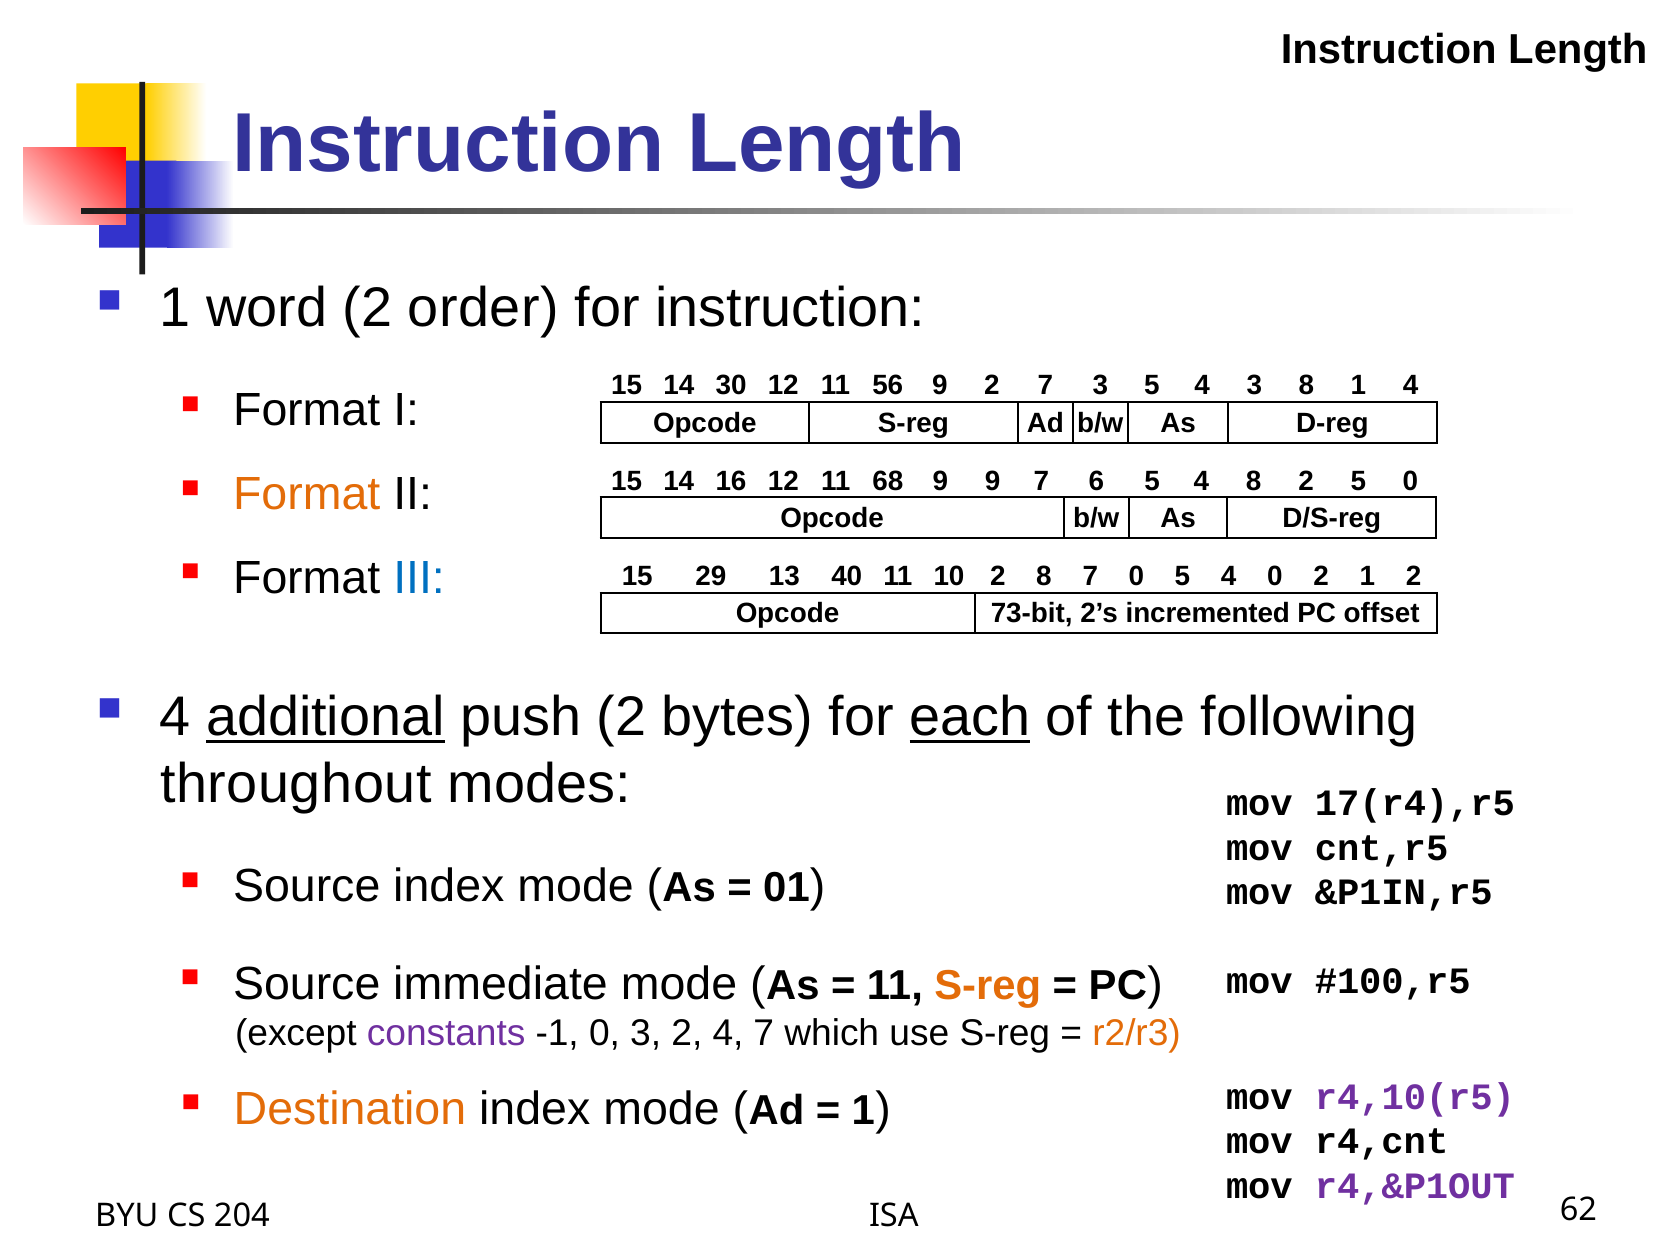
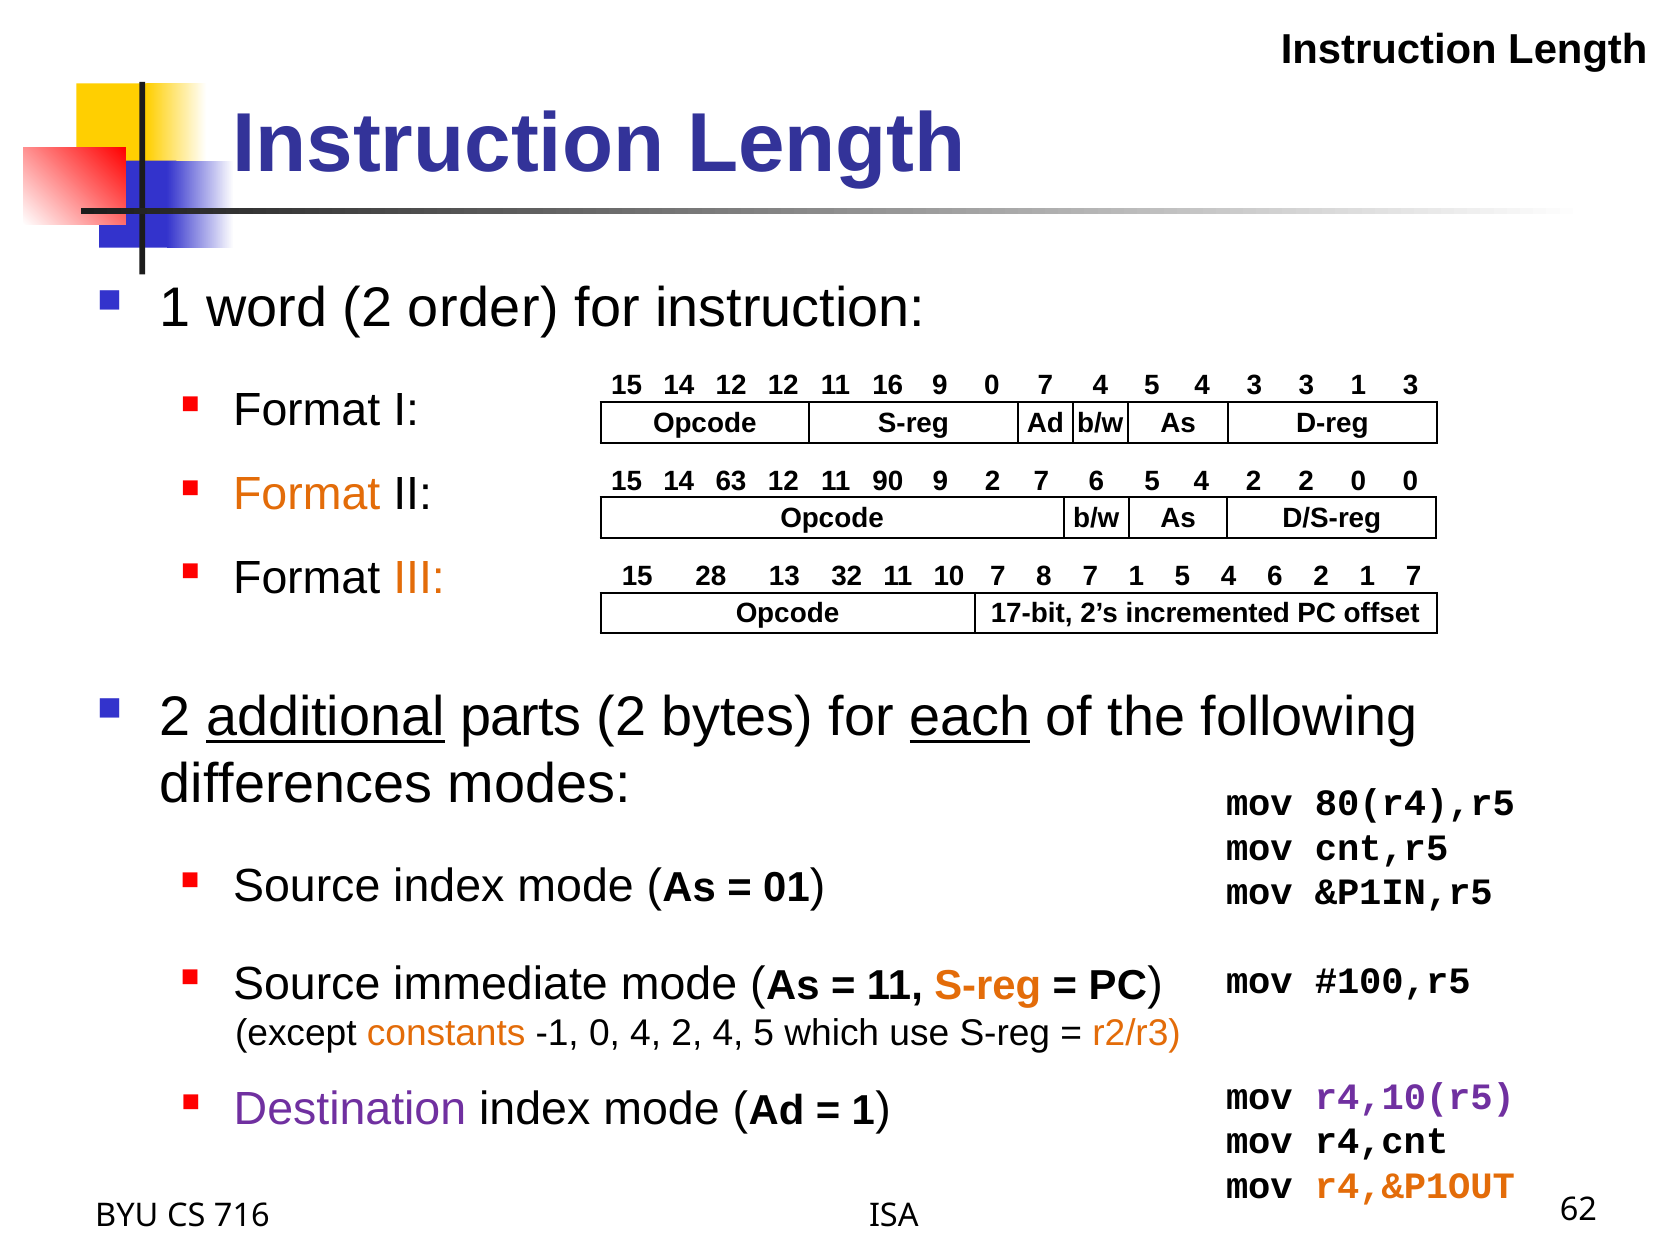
14 30: 30 -> 12 (731, 386)
56: 56 -> 16 (888, 386)
9 2: 2 -> 0 (992, 386)
7 3: 3 -> 4 (1100, 386)
3 8: 8 -> 3 (1306, 386)
1 4: 4 -> 3 (1411, 386)
16: 16 -> 63 (731, 481)
68: 68 -> 90 (888, 481)
9 9: 9 -> 2 (993, 481)
5 4 8: 8 -> 2 (1254, 481)
2 5: 5 -> 0 (1358, 481)
III colour: blue -> orange (419, 578)
29: 29 -> 28 (711, 576)
40: 40 -> 32 (847, 576)
10 2: 2 -> 7 (998, 576)
7 0: 0 -> 1 (1136, 576)
4 0: 0 -> 6 (1275, 576)
1 2: 2 -> 7 (1414, 576)
73-bit: 73-bit -> 17-bit (1032, 614)
4: 4 -> 2 (175, 717)
push: push -> parts (521, 717)
throughout: throughout -> differences (296, 784)
17(r4),r5: 17(r4),r5 -> 80(r4),r5 (1415, 803)
constants colour: purple -> orange (446, 1033)
0 3: 3 -> 4 (646, 1033)
2 4 7: 7 -> 5 (764, 1033)
Destination colour: orange -> purple (350, 1109)
r4,&P1OUT colour: purple -> orange (1415, 1186)
204: 204 -> 716 (242, 1215)
